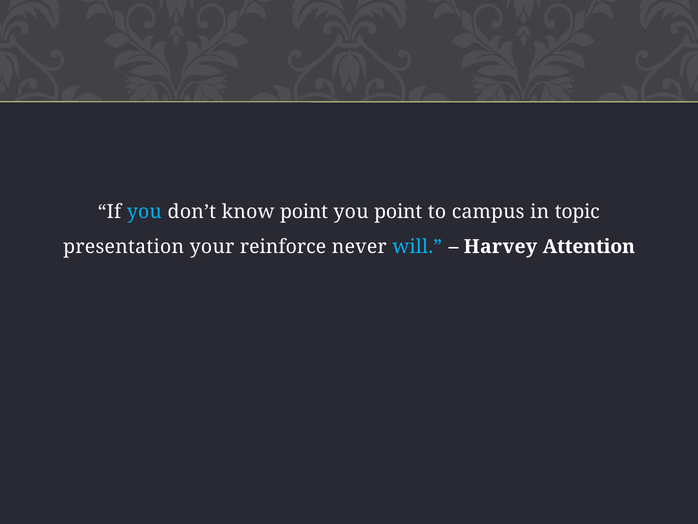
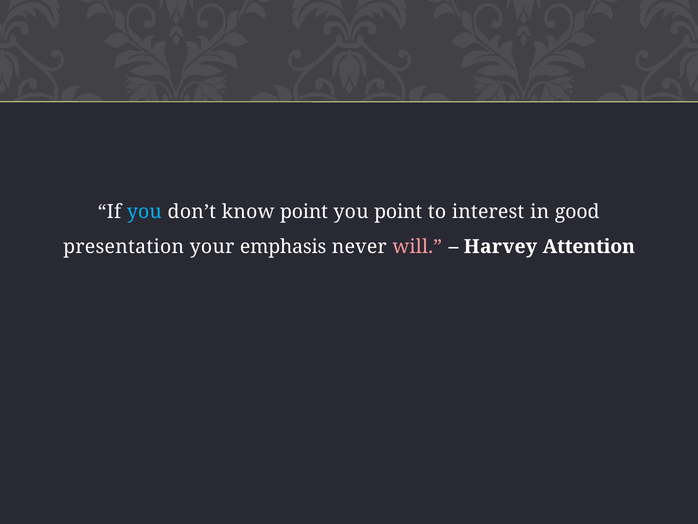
campus: campus -> interest (488, 211)
topic: topic -> good (577, 211)
reinforce: reinforce -> emphasis (283, 246)
will colour: light blue -> pink (417, 246)
